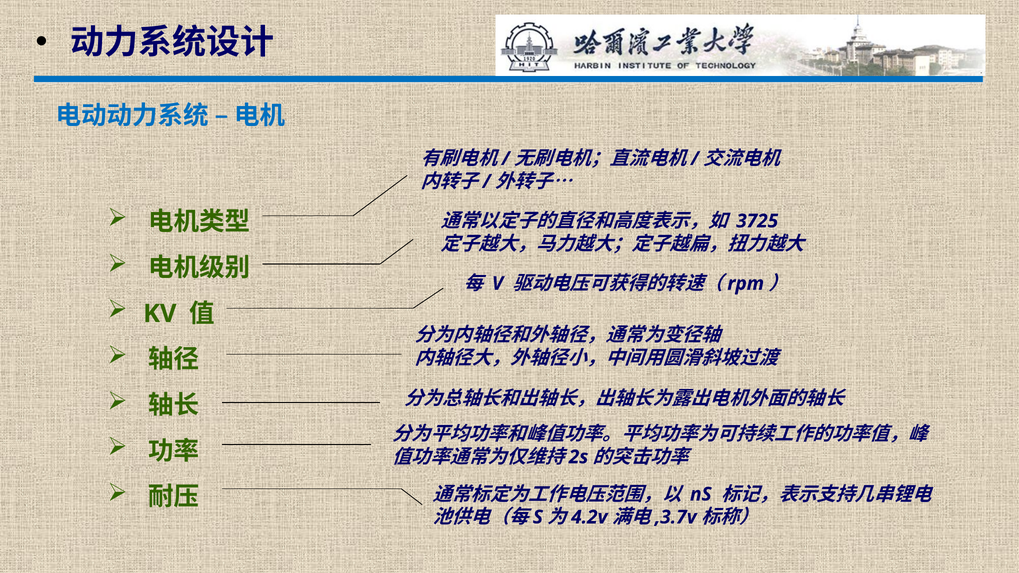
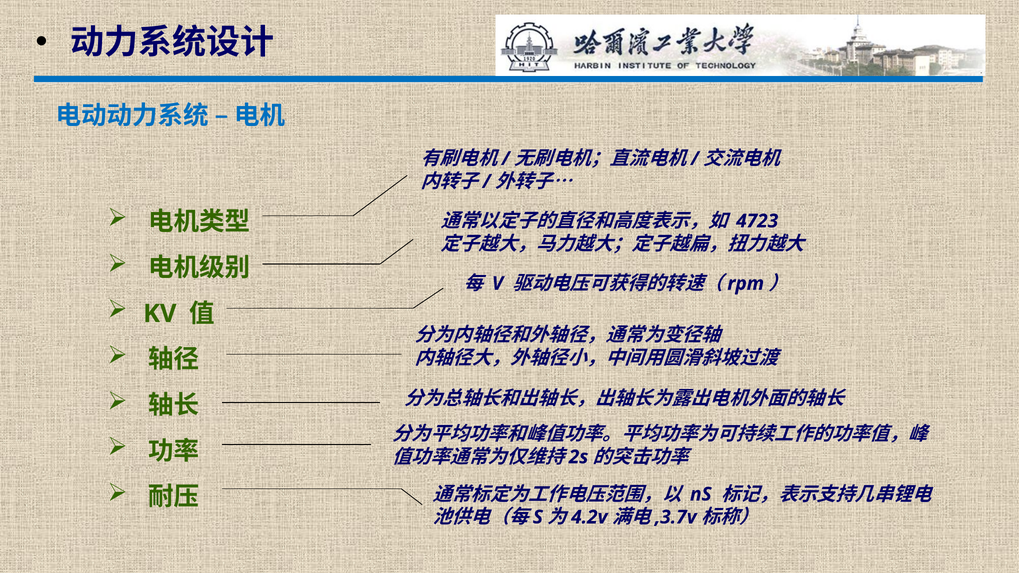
3725: 3725 -> 4723 (757, 221)
